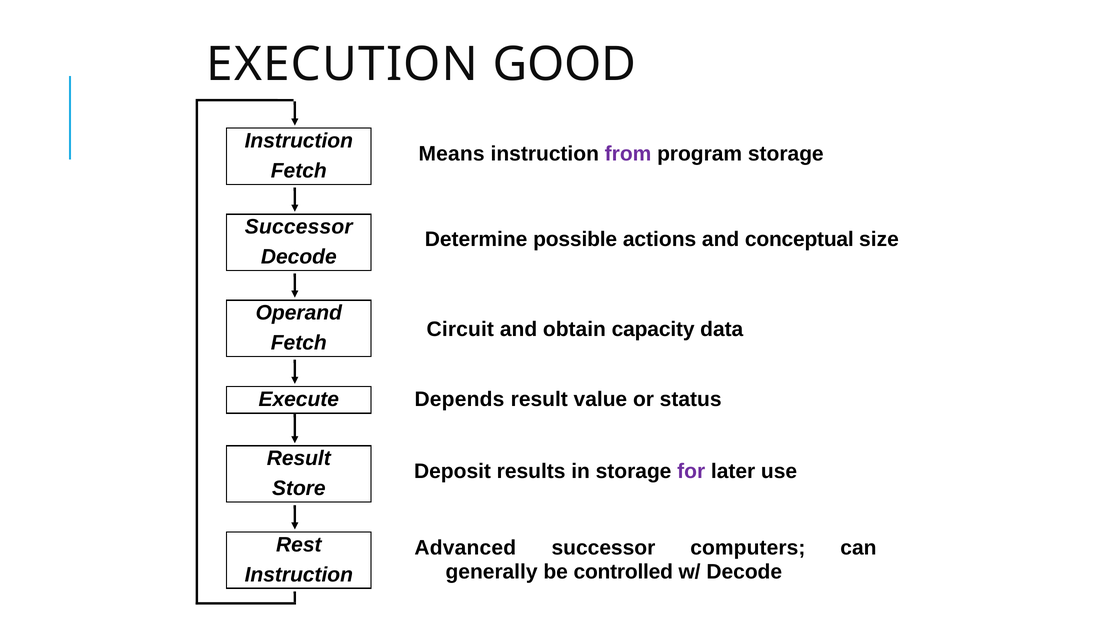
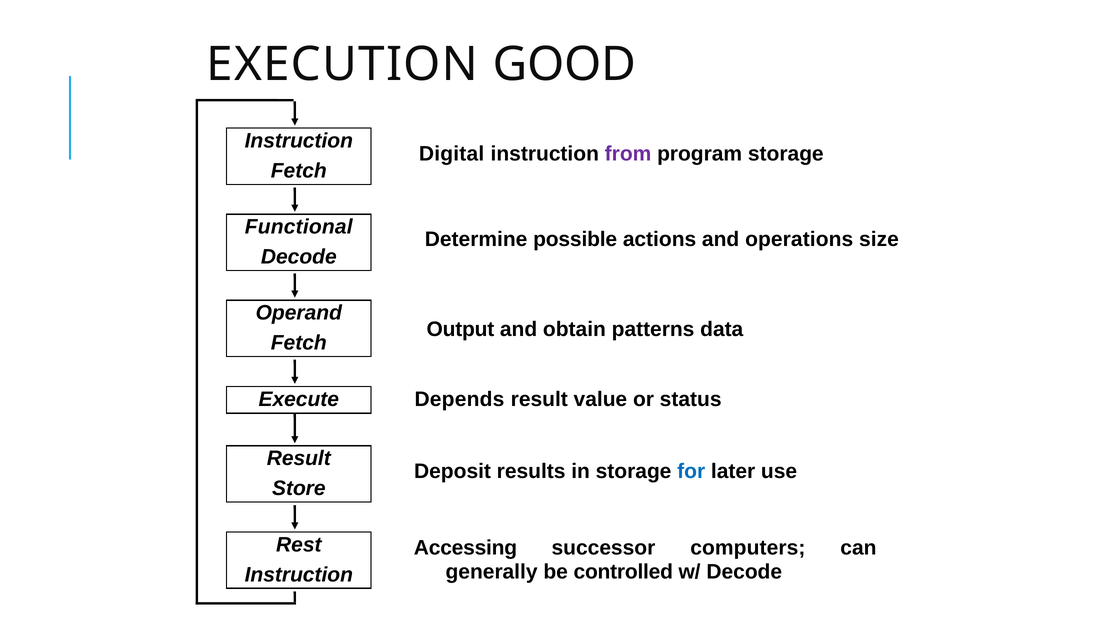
Means: Means -> Digital (452, 154)
Successor: Successor -> Functional (299, 227)
conceptual: conceptual -> operations (799, 239)
Circuit: Circuit -> Output (460, 329)
capacity: capacity -> patterns (653, 329)
for colour: purple -> blue (691, 472)
Advanced: Advanced -> Accessing (465, 548)
